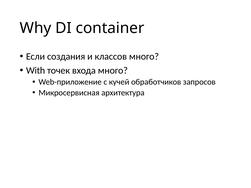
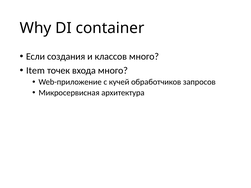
With: With -> Item (35, 71)
